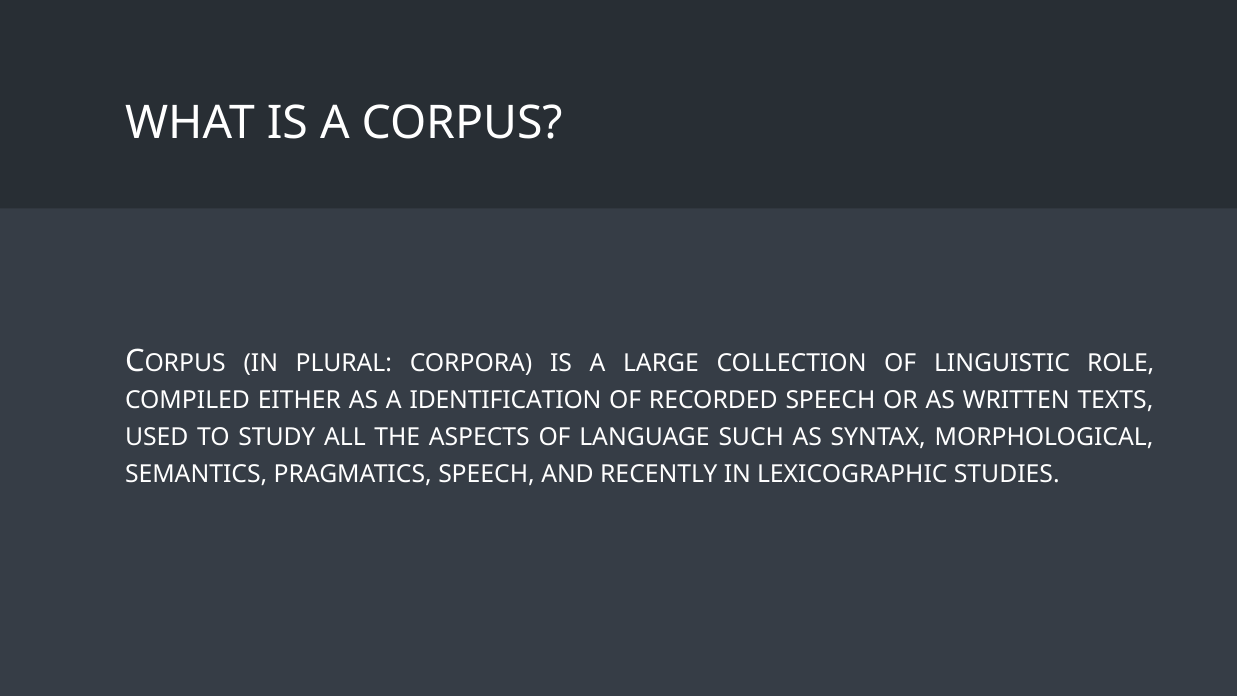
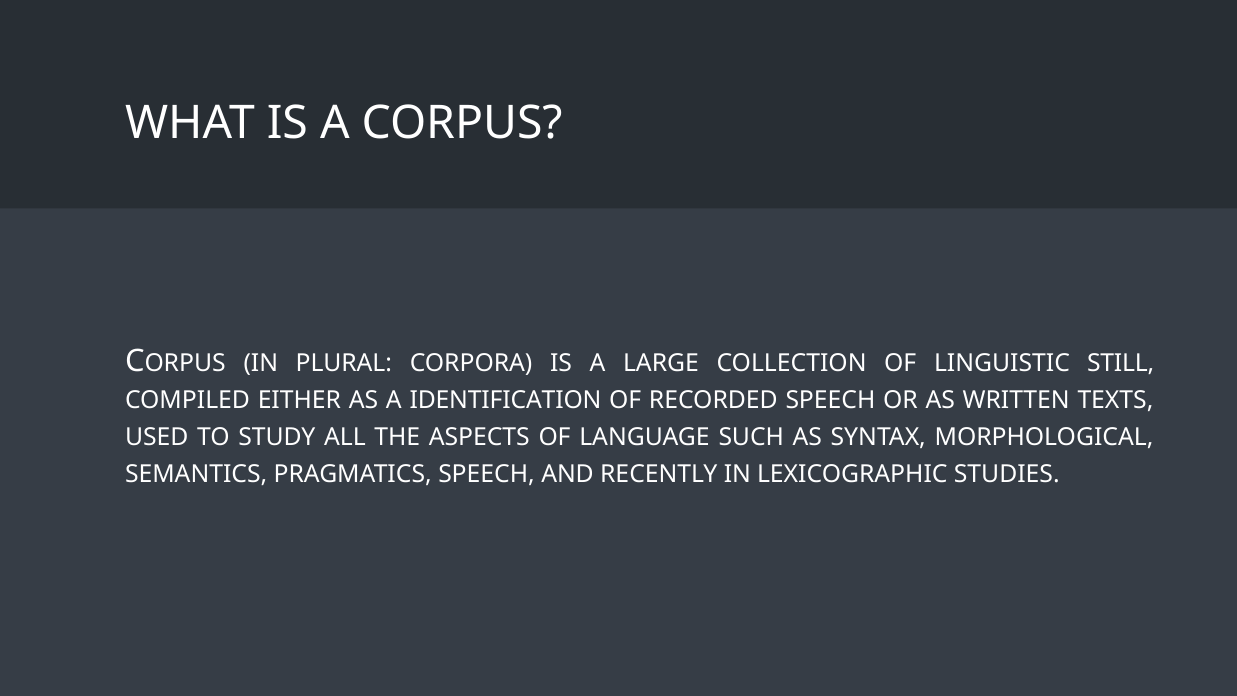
ROLE: ROLE -> STILL (1121, 363)
